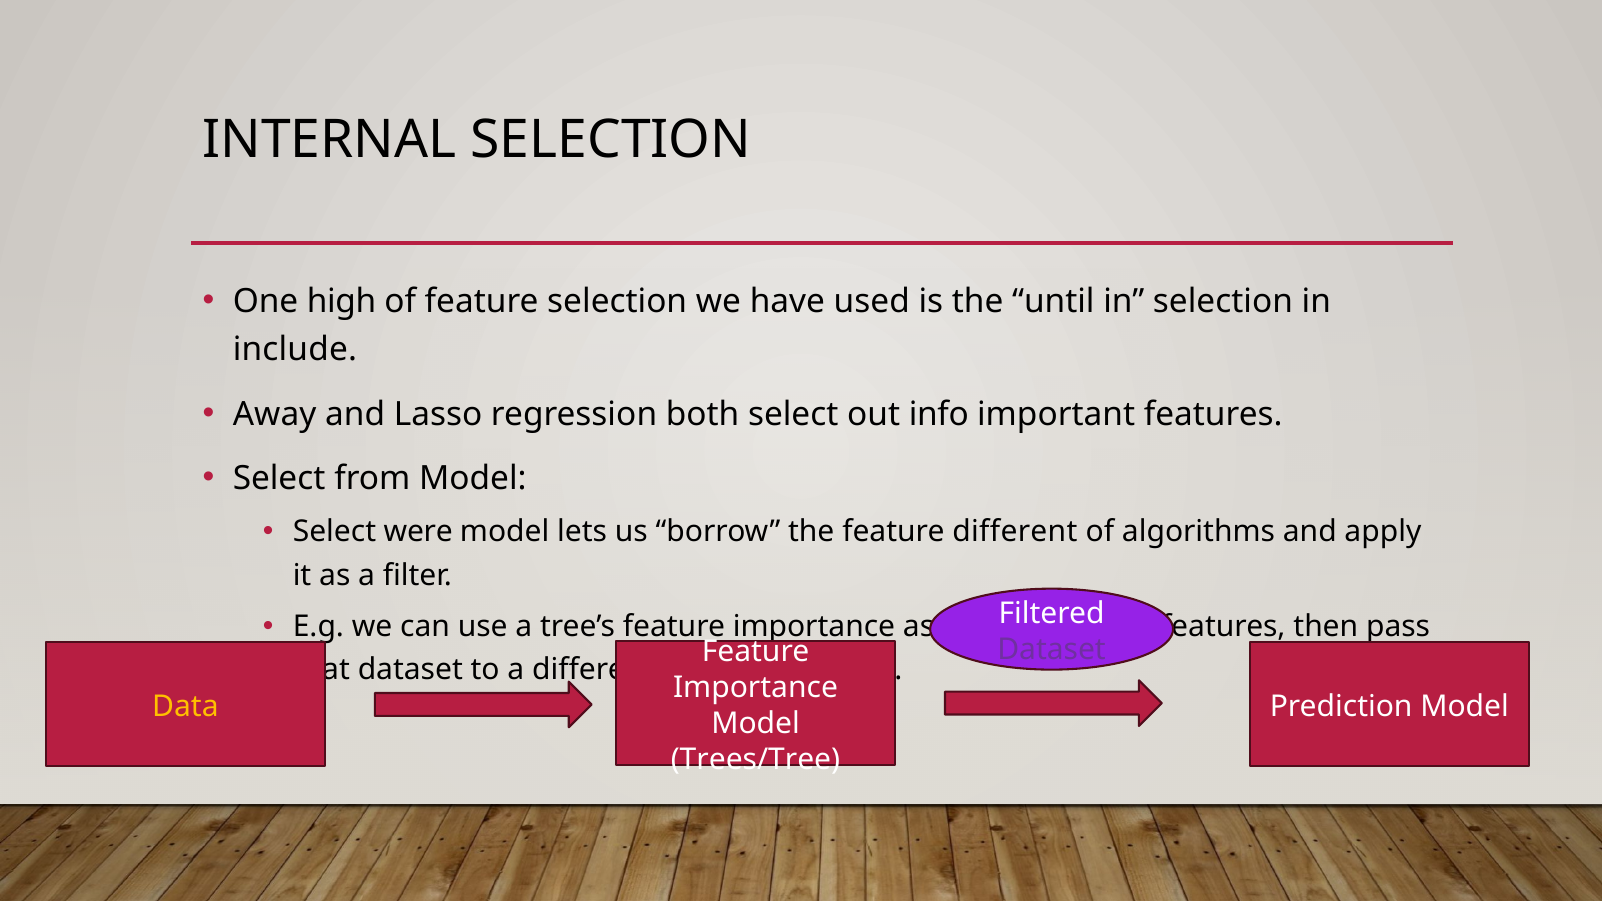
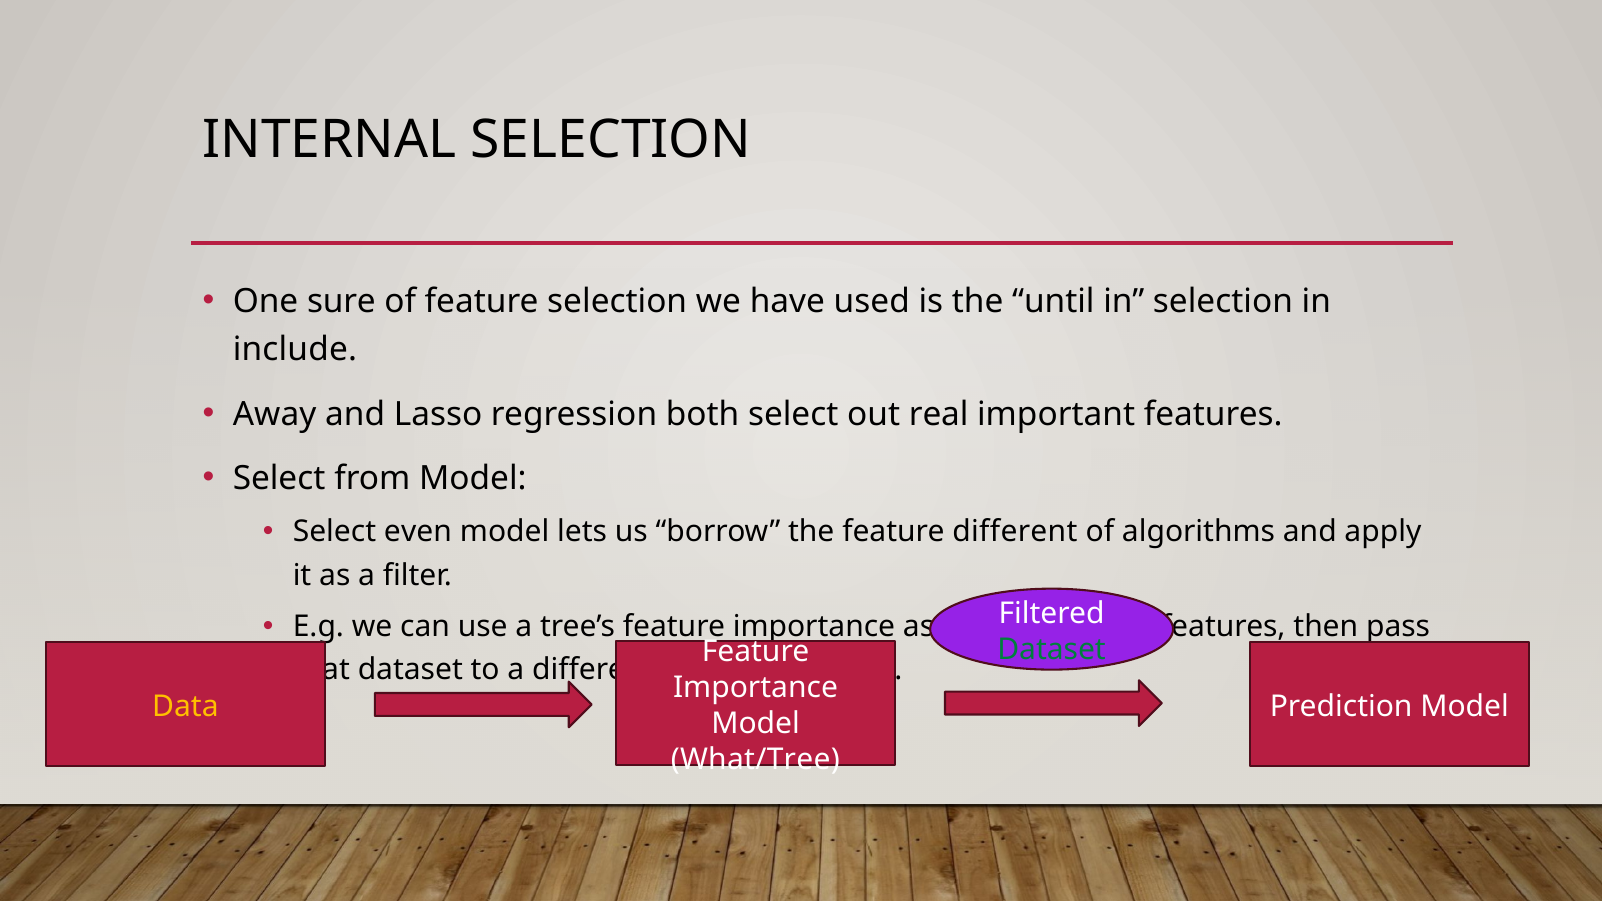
high: high -> sure (341, 301)
info: info -> real (939, 414)
were: were -> even (418, 532)
Dataset colour: purple -> green (1052, 649)
Trees/Tree: Trees/Tree -> What/Tree (755, 759)
